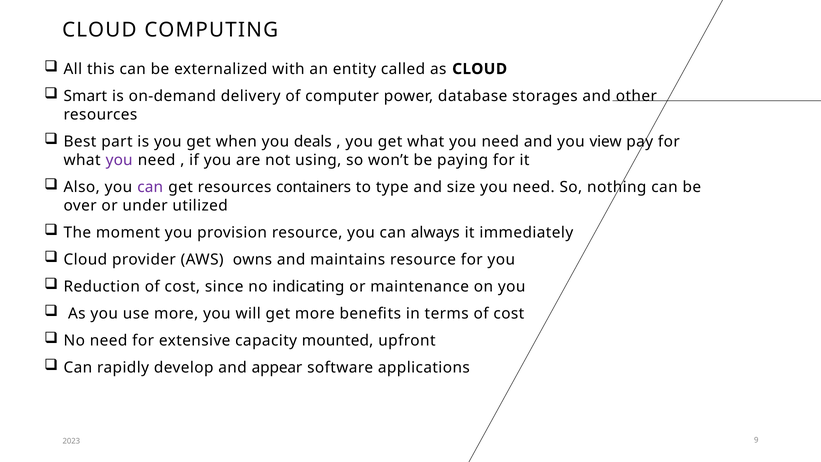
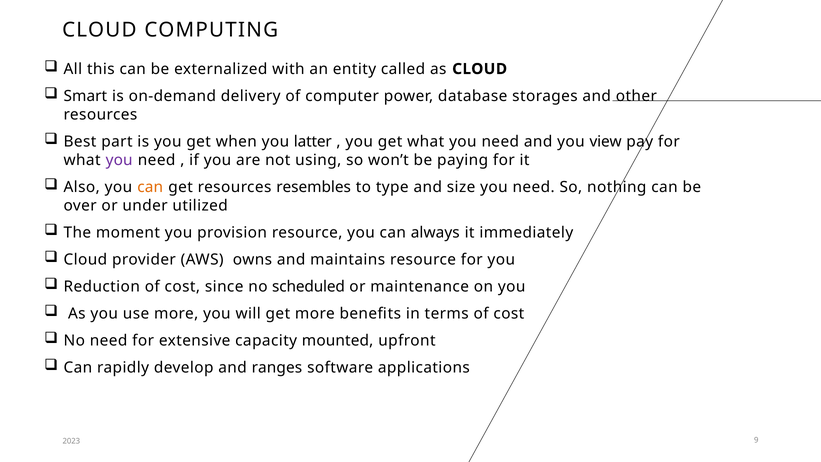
deals: deals -> latter (313, 141)
can colour: purple -> orange (150, 187)
containers: containers -> resembles (314, 187)
indicating: indicating -> scheduled (309, 287)
appear: appear -> ranges (277, 368)
